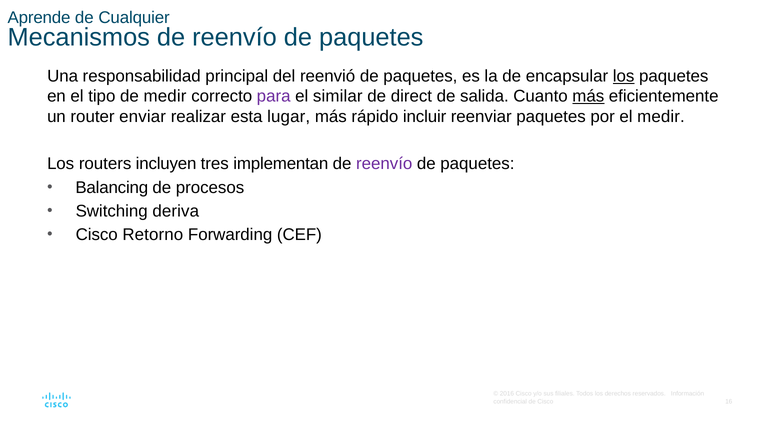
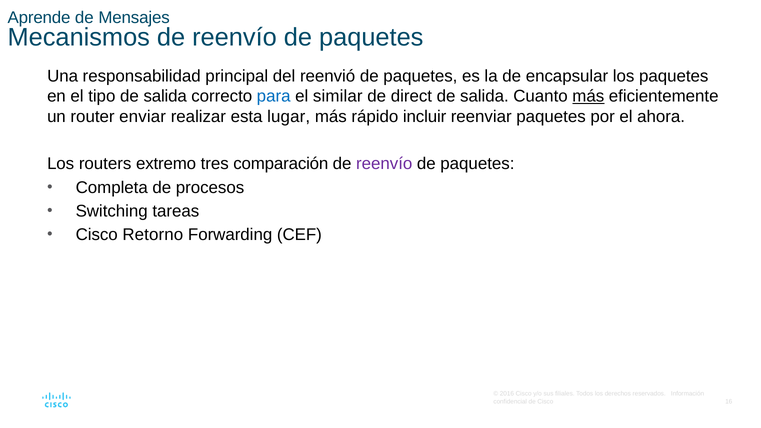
Cualquier: Cualquier -> Mensajes (134, 18)
los underline: present -> none (624, 76)
tipo de medir: medir -> salida (165, 96)
para colour: purple -> blue (274, 96)
el medir: medir -> ahora (661, 117)
incluyen: incluyen -> extremo (166, 164)
implementan: implementan -> comparación (281, 164)
Balancing: Balancing -> Completa (112, 188)
deriva: deriva -> tareas (176, 211)
